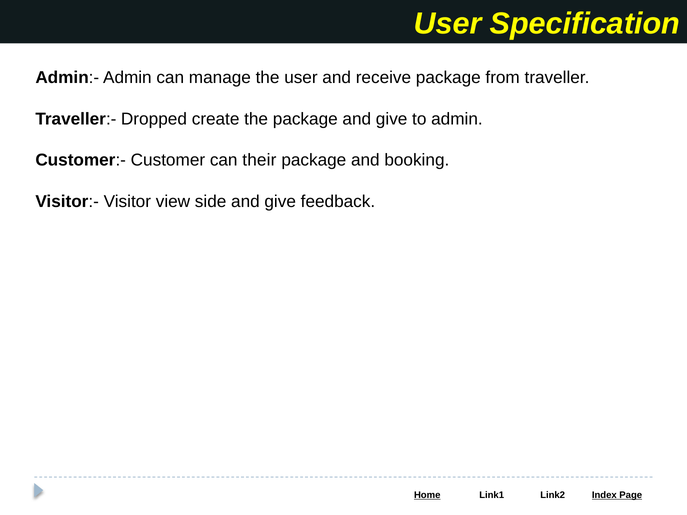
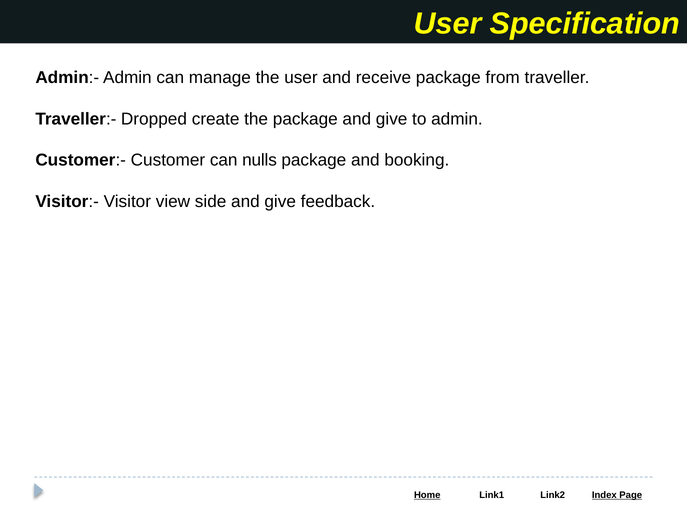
their: their -> nulls (260, 160)
